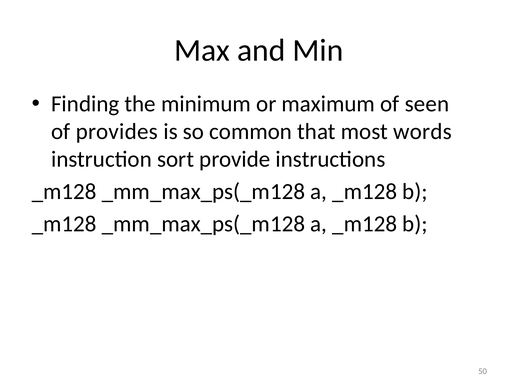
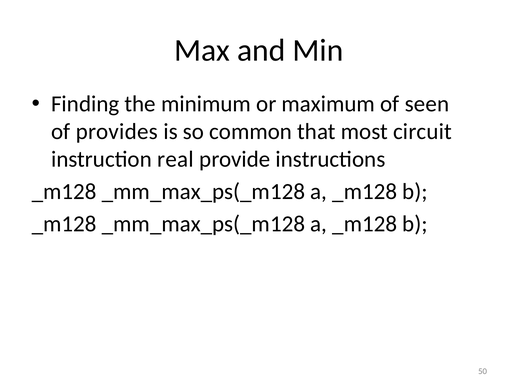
words: words -> circuit (422, 131)
sort: sort -> real (175, 159)
